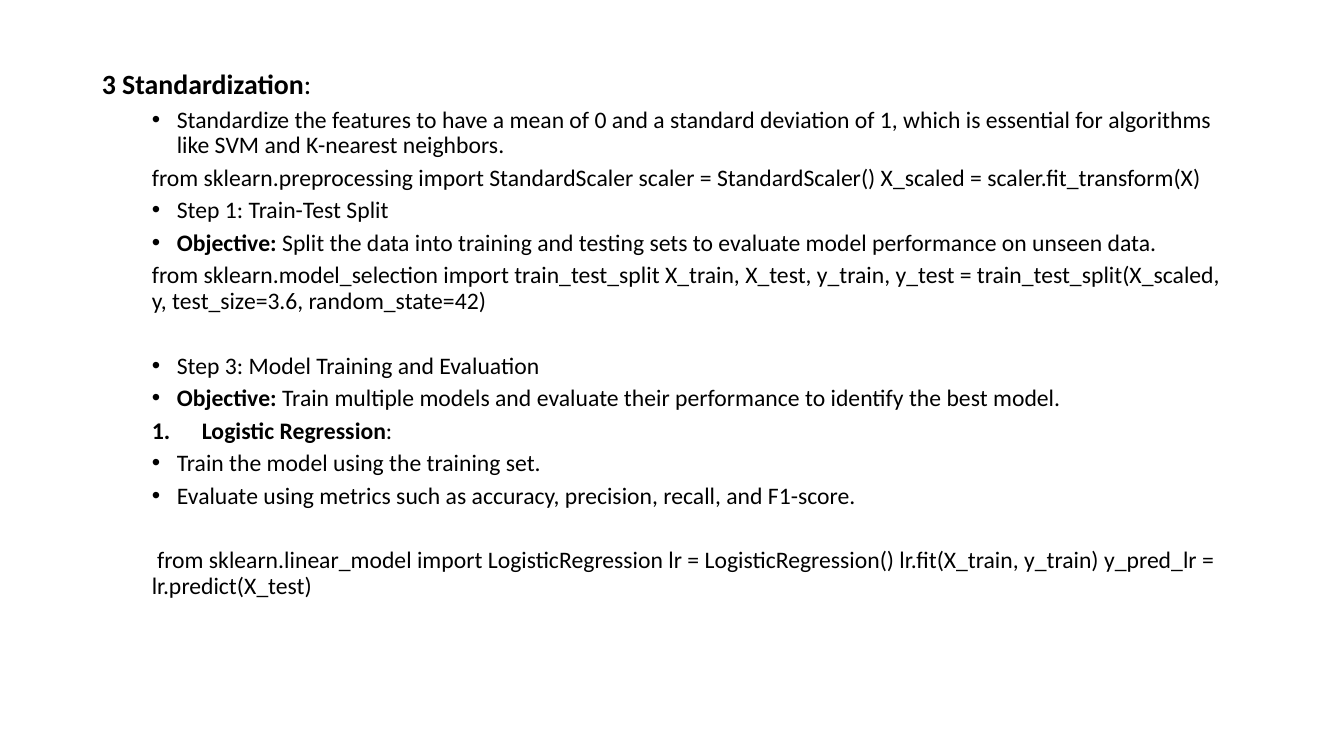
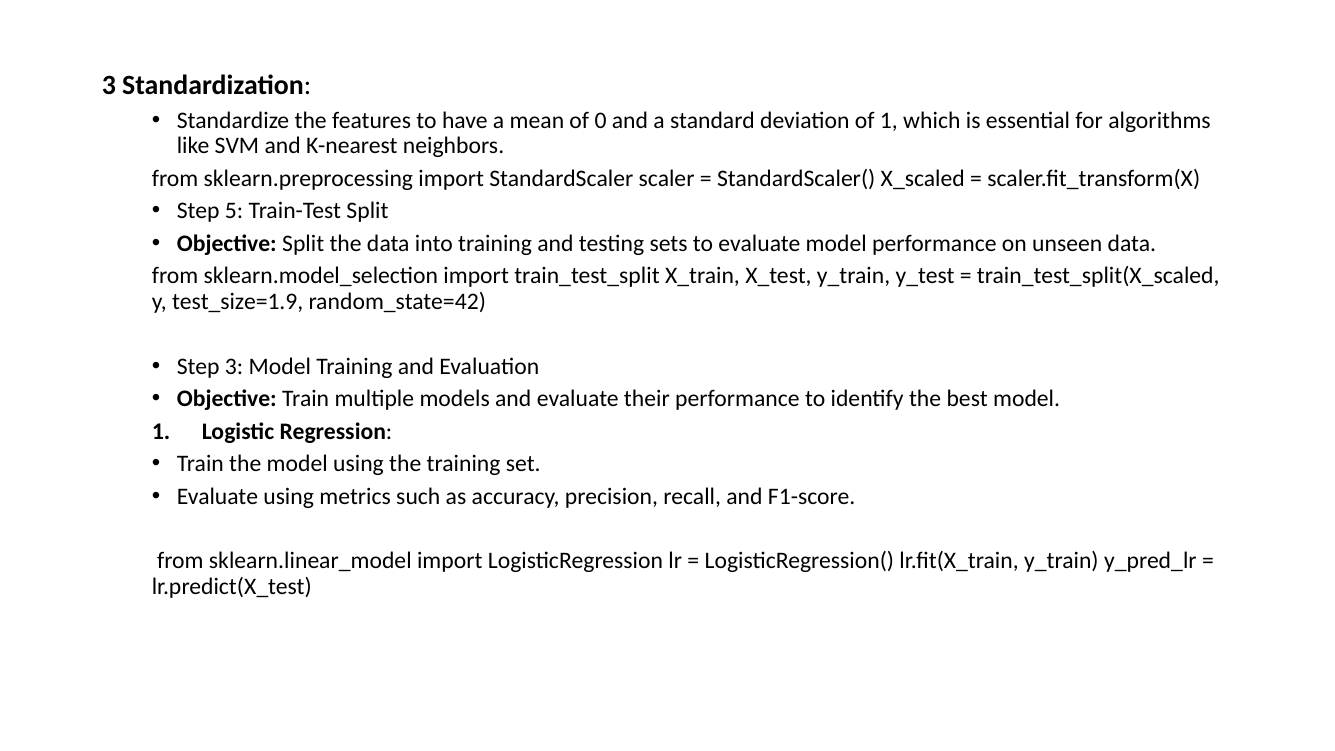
Step 1: 1 -> 5 (234, 211)
test_size=3.6: test_size=3.6 -> test_size=1.9 (238, 301)
